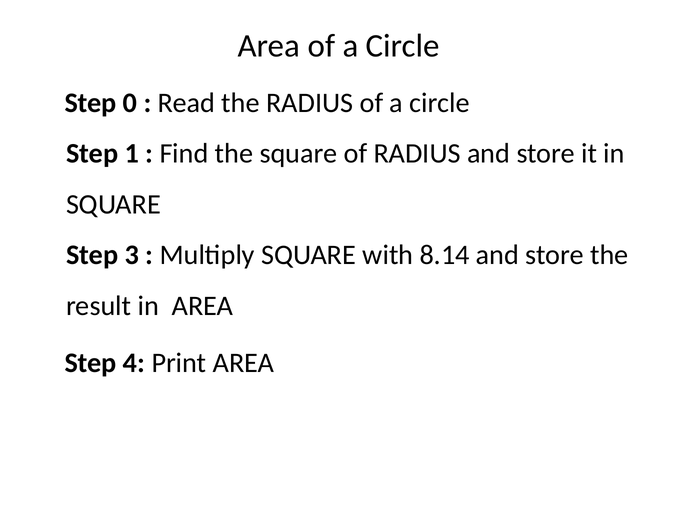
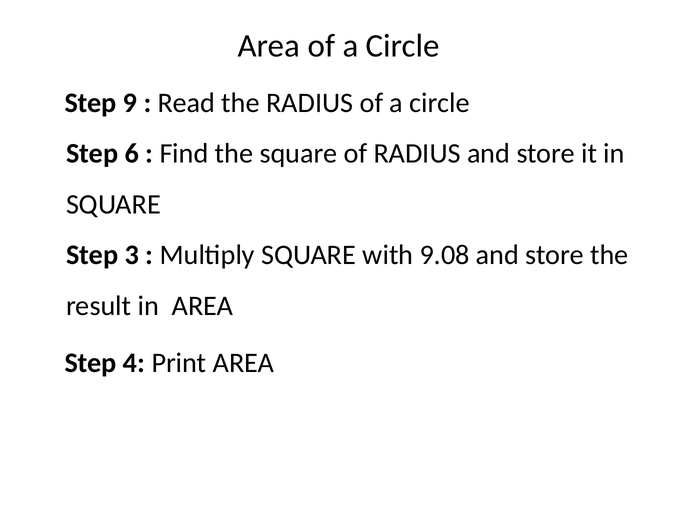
0: 0 -> 9 (130, 103)
1: 1 -> 6 (132, 154)
8.14: 8.14 -> 9.08 (445, 255)
